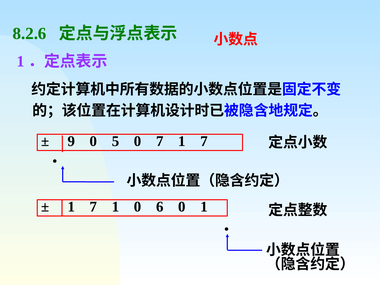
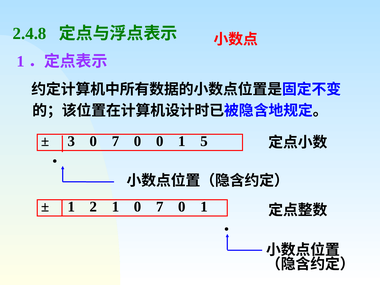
8.2.6: 8.2.6 -> 2.4.8 (30, 34)
9: 9 -> 3 (71, 141)
5: 5 -> 7 (116, 141)
0 7: 7 -> 0 (160, 141)
7: 7 -> 5 (204, 141)
7: 7 -> 2 (93, 207)
1 0 6: 6 -> 7 (160, 207)
